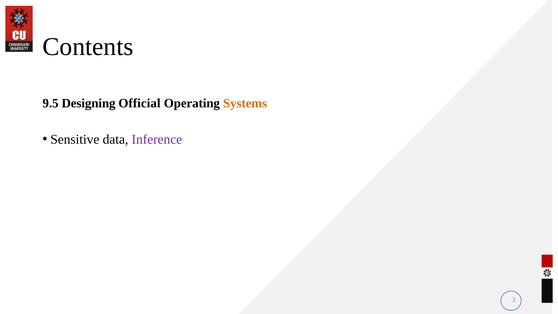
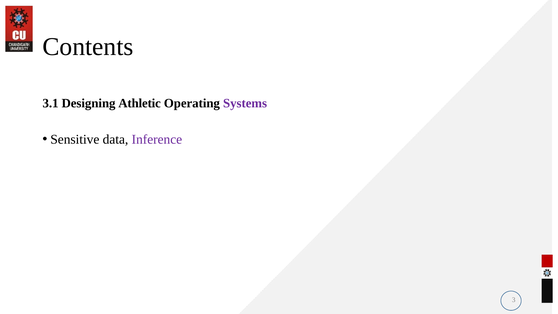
9.5: 9.5 -> 3.1 (51, 103)
Official: Official -> Athletic (140, 103)
Systems colour: orange -> purple (245, 103)
